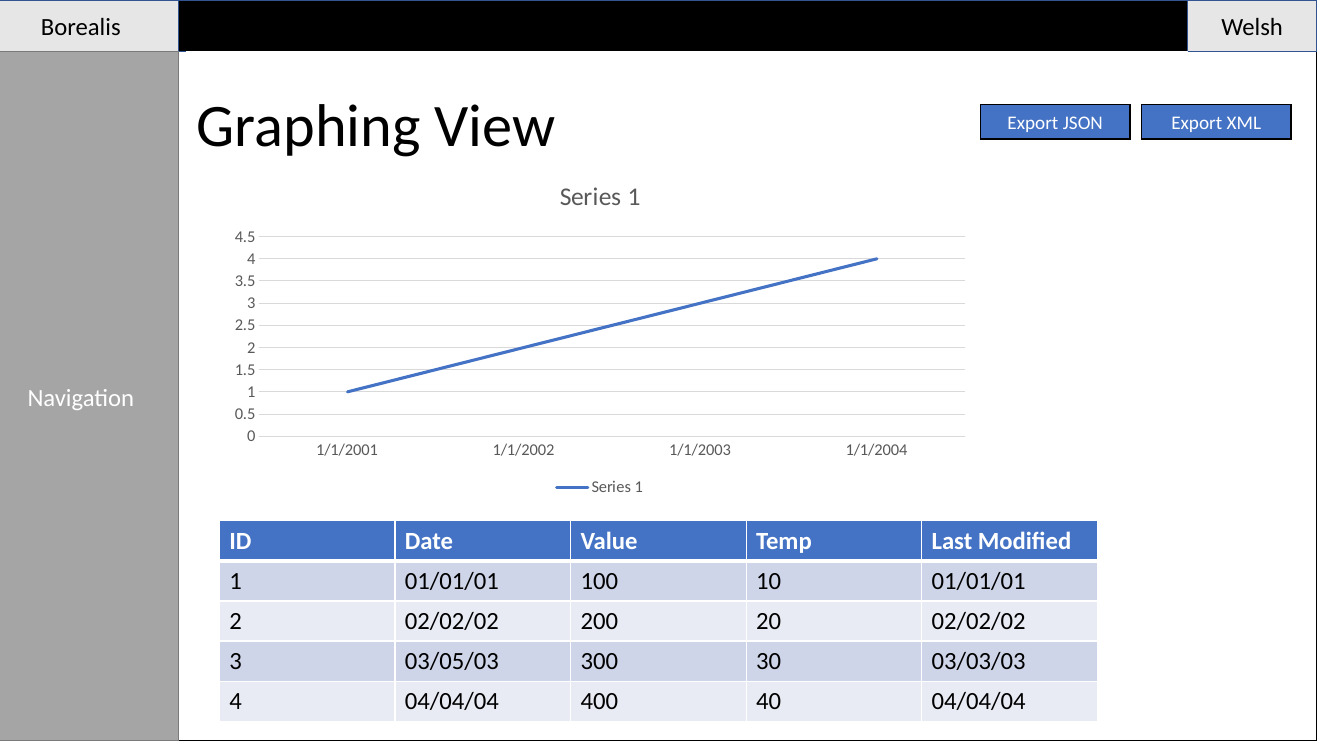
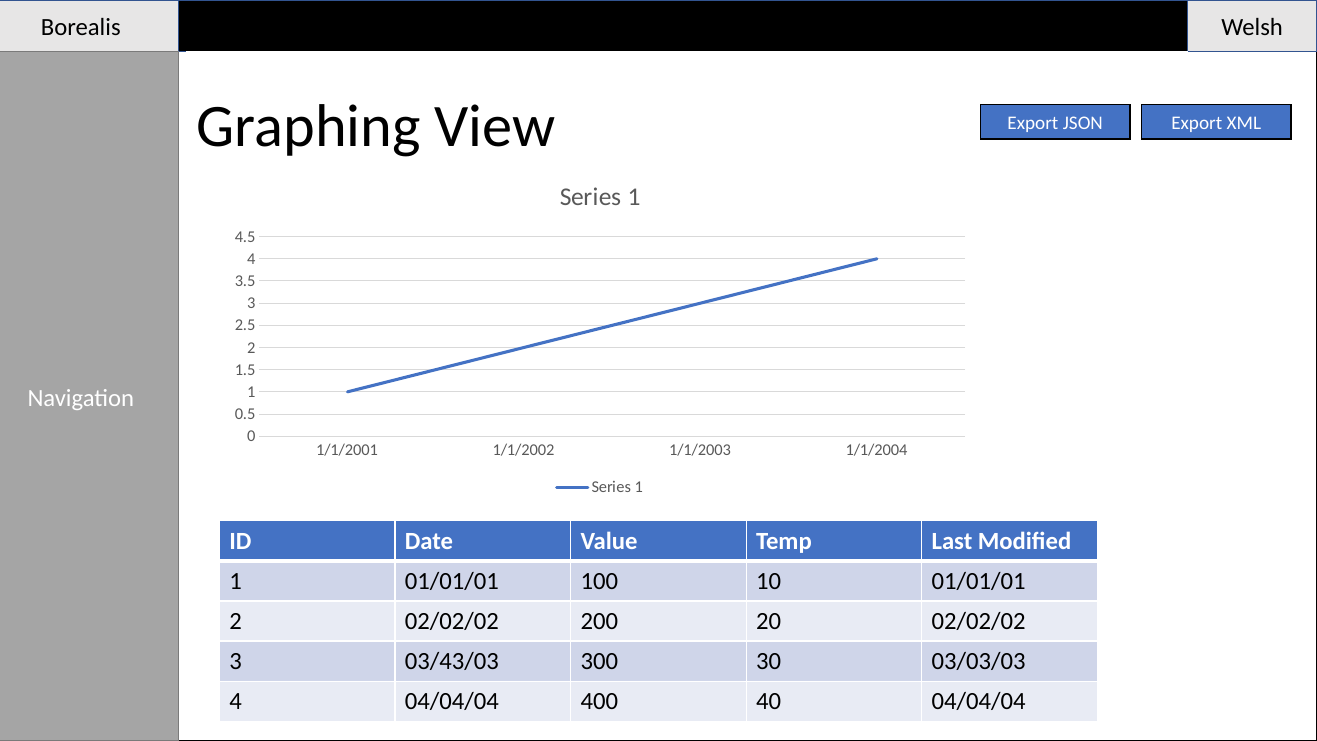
03/05/03: 03/05/03 -> 03/43/03 (452, 661)
